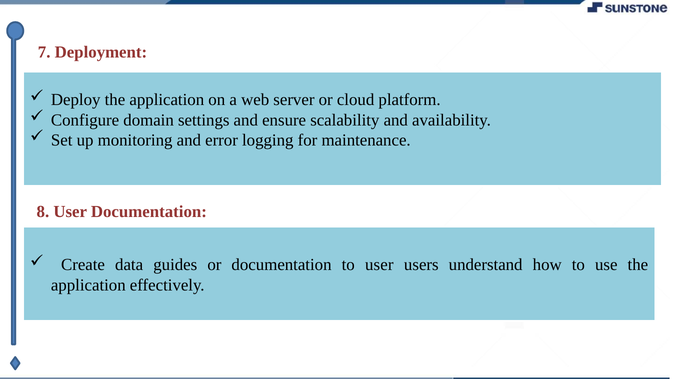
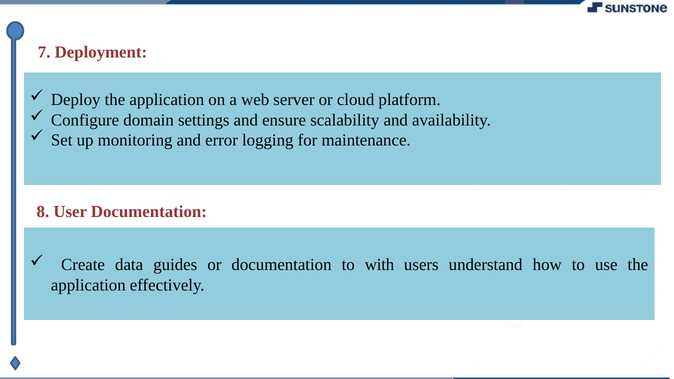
to user: user -> with (379, 265)
